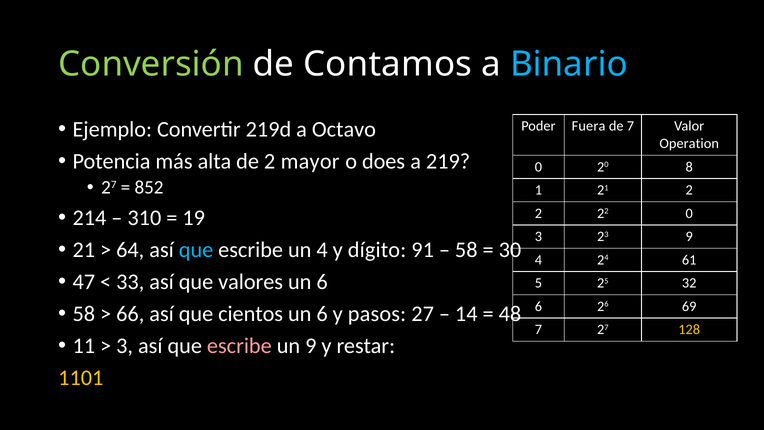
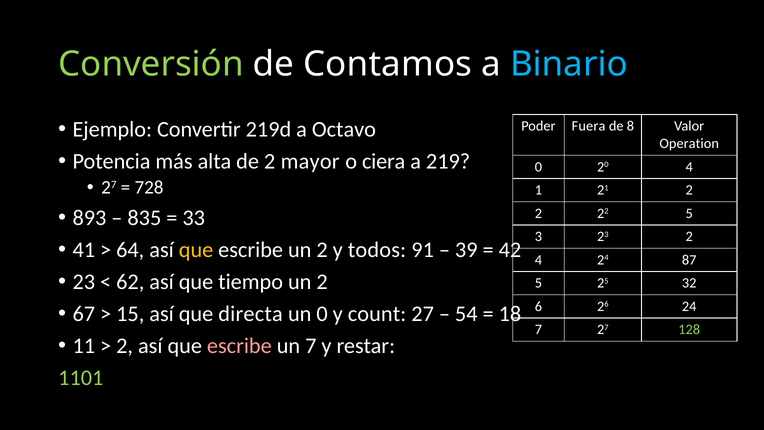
de 7: 7 -> 8 (630, 126)
does: does -> ciera (384, 161)
20 8: 8 -> 4 (689, 167)
852: 852 -> 728 (149, 187)
214: 214 -> 893 (89, 218)
310: 310 -> 835 (144, 218)
19: 19 -> 33 (194, 218)
22 0: 0 -> 5 (689, 213)
23 9: 9 -> 2 (689, 237)
21: 21 -> 41 (84, 250)
que colour: light blue -> yellow (196, 250)
escribe un 4: 4 -> 2 (322, 250)
dígito: dígito -> todos (377, 250)
58: 58 -> 39 (466, 250)
30: 30 -> 42 (510, 250)
61: 61 -> 87 (689, 260)
47: 47 -> 23 (84, 282)
33: 33 -> 62 (130, 282)
valores: valores -> tiempo (251, 282)
6: 6 -> 2 (322, 282)
26 69: 69 -> 24 (689, 306)
58: 58 -> 67 (84, 314)
66: 66 -> 15 (130, 314)
cientos: cientos -> directa (251, 314)
6: 6 -> 0 (322, 314)
pasos: pasos -> count (377, 314)
14: 14 -> 54 (466, 314)
48: 48 -> 18 (510, 314)
128 colour: yellow -> light green (689, 330)
3: 3 -> 2 (125, 346)
un 9: 9 -> 7 (311, 346)
1101 colour: yellow -> light green (81, 378)
